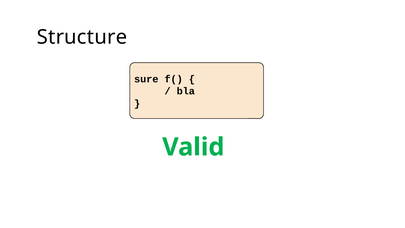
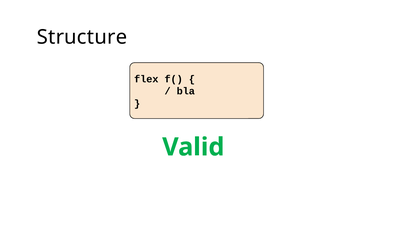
sure: sure -> flex (146, 79)
